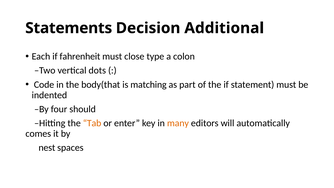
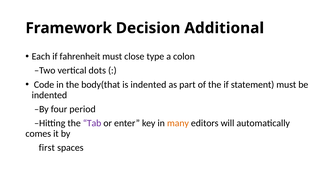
Statements: Statements -> Framework (69, 28)
is matching: matching -> indented (148, 84)
should: should -> period (83, 109)
Tab colour: orange -> purple (92, 123)
nest: nest -> first (47, 148)
